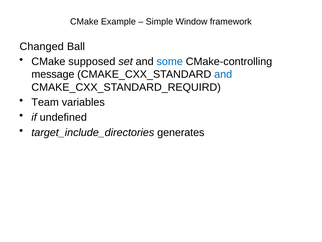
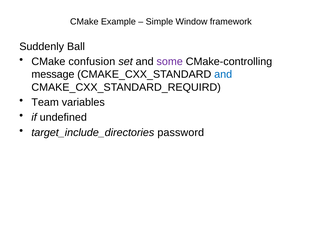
Changed: Changed -> Suddenly (42, 46)
supposed: supposed -> confusion (92, 61)
some colour: blue -> purple (170, 61)
generates: generates -> password (181, 132)
